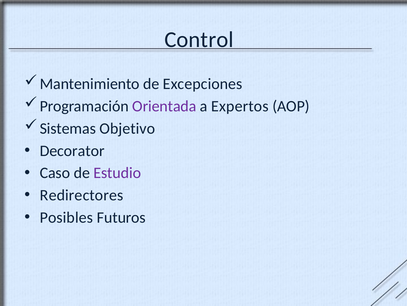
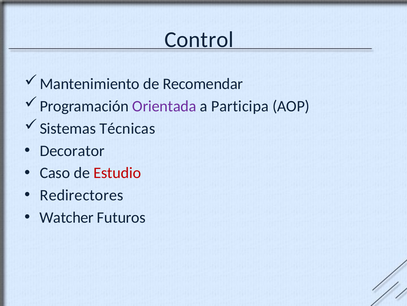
Excepciones: Excepciones -> Recomendar (203, 84)
Expertos: Expertos -> Participa (240, 106)
Objetivo: Objetivo -> Técnicas (127, 128)
Estudio colour: purple -> red (117, 173)
Posibles: Posibles -> Watcher (67, 217)
